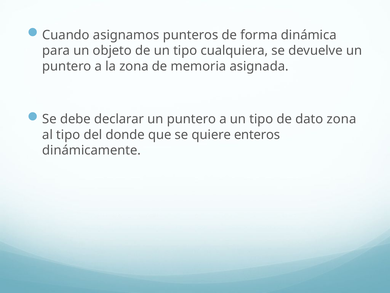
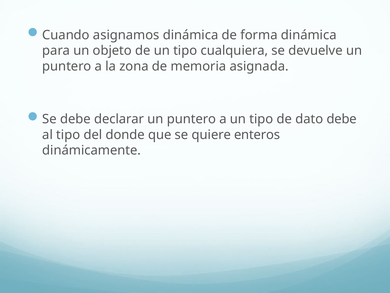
asignamos punteros: punteros -> dinámica (191, 35)
dato zona: zona -> debe (342, 119)
